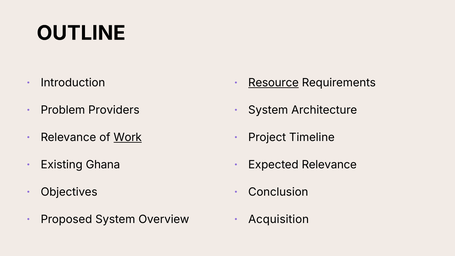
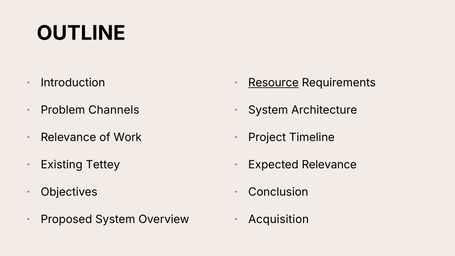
Providers: Providers -> Channels (114, 110)
Work underline: present -> none (128, 137)
Ghana: Ghana -> Tettey (103, 165)
